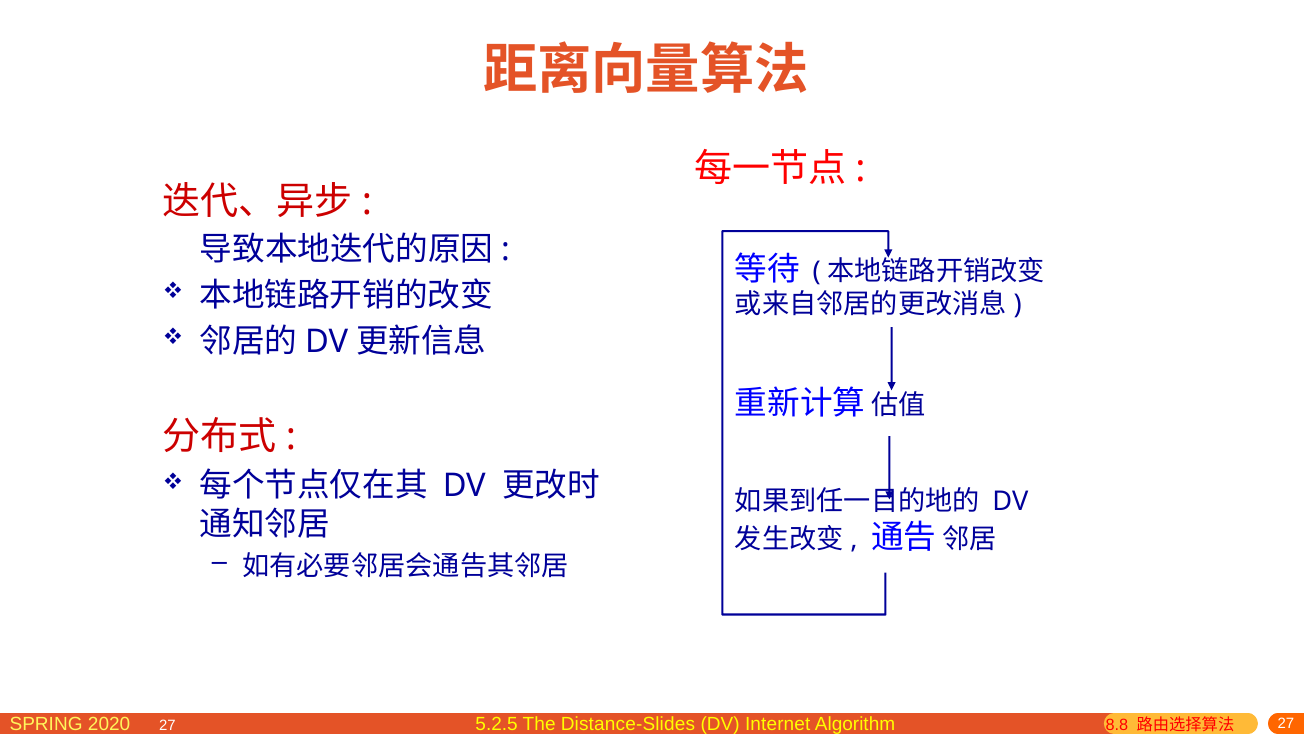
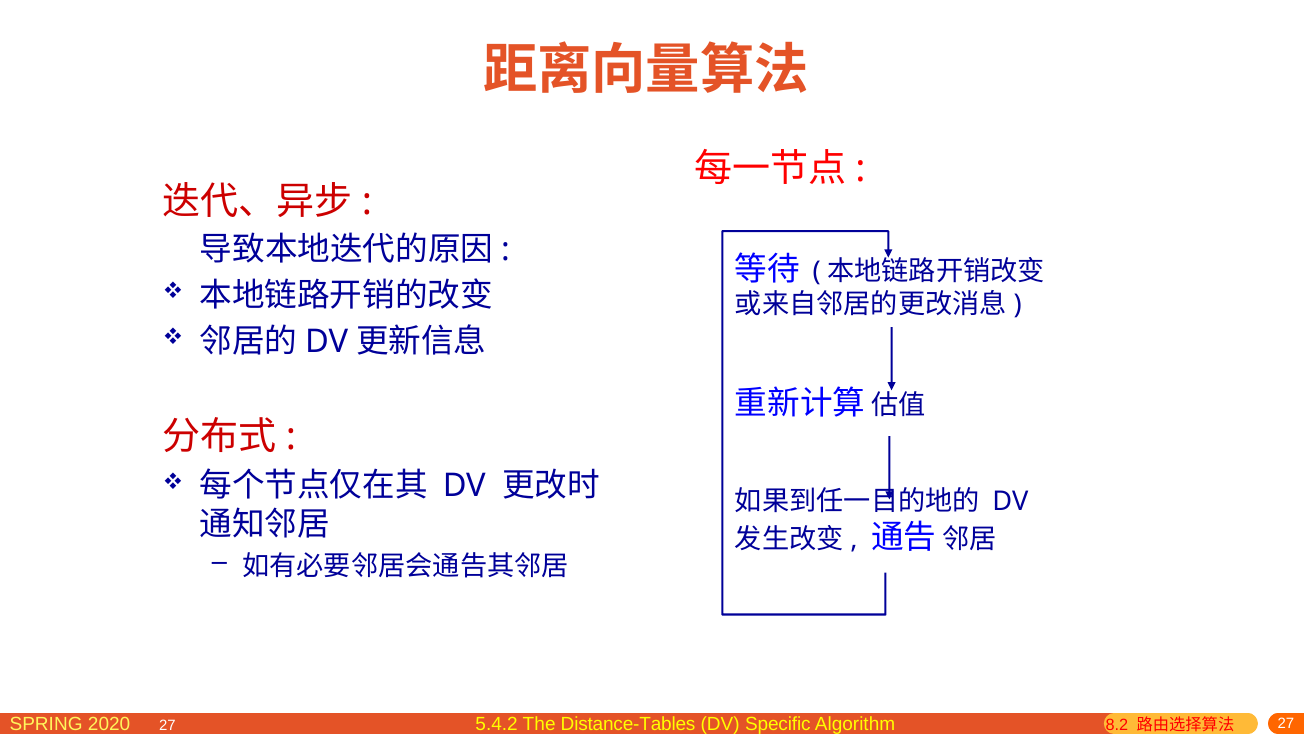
5.2.5: 5.2.5 -> 5.4.2 (497, 724)
Distance-Slides: Distance-Slides -> Distance-Tables (628, 724)
Internet: Internet -> Specific (778, 724)
8.8: 8.8 -> 8.2 (1117, 724)
